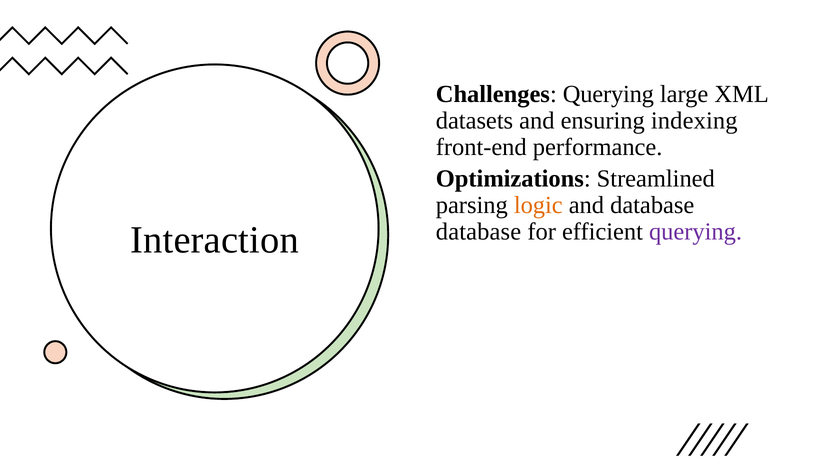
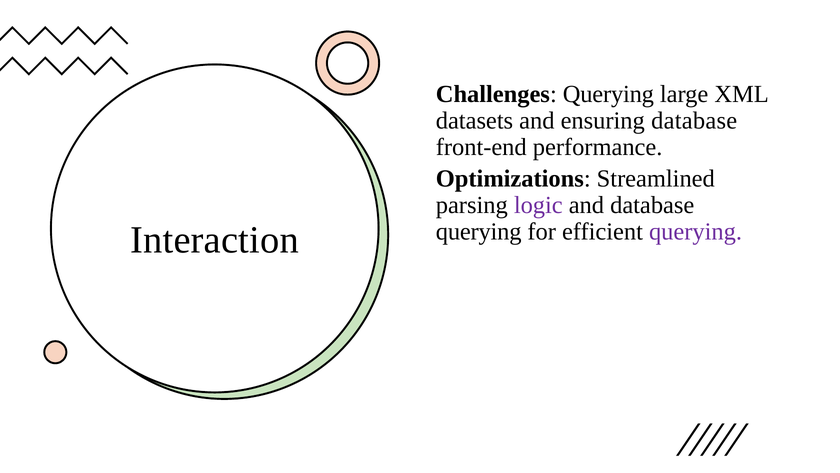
ensuring indexing: indexing -> database (694, 121)
logic colour: orange -> purple (538, 205)
database: database -> querying (479, 231)
